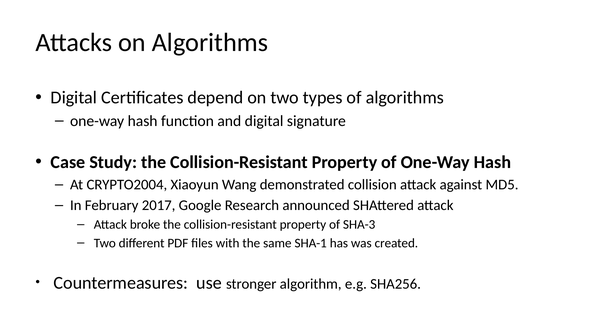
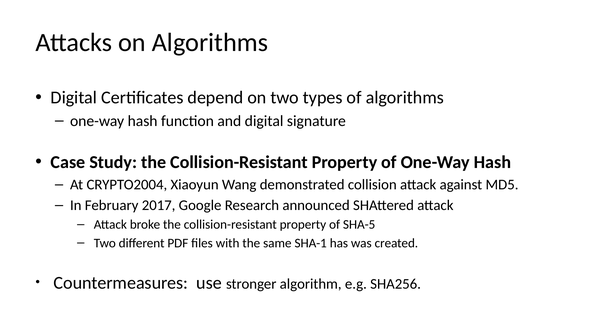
SHA-3: SHA-3 -> SHA-5 (359, 225)
